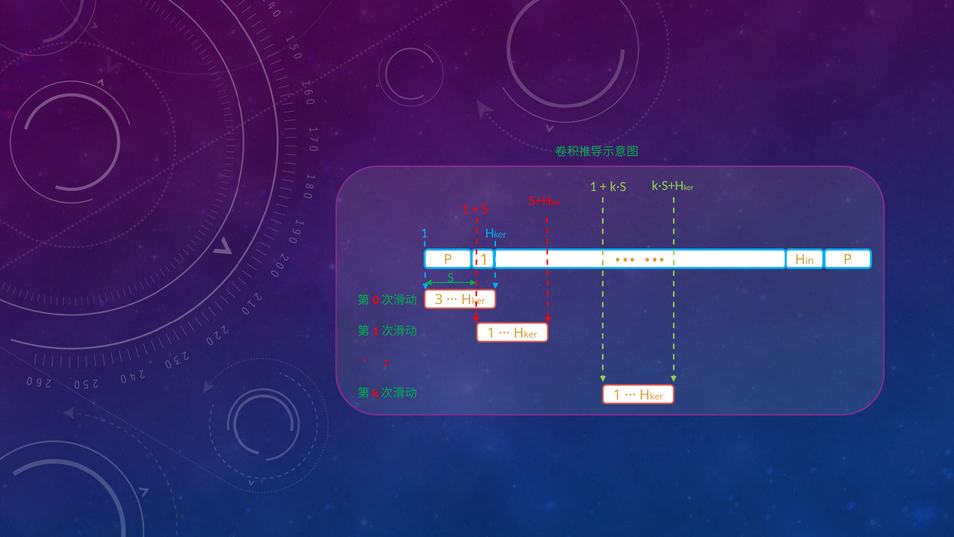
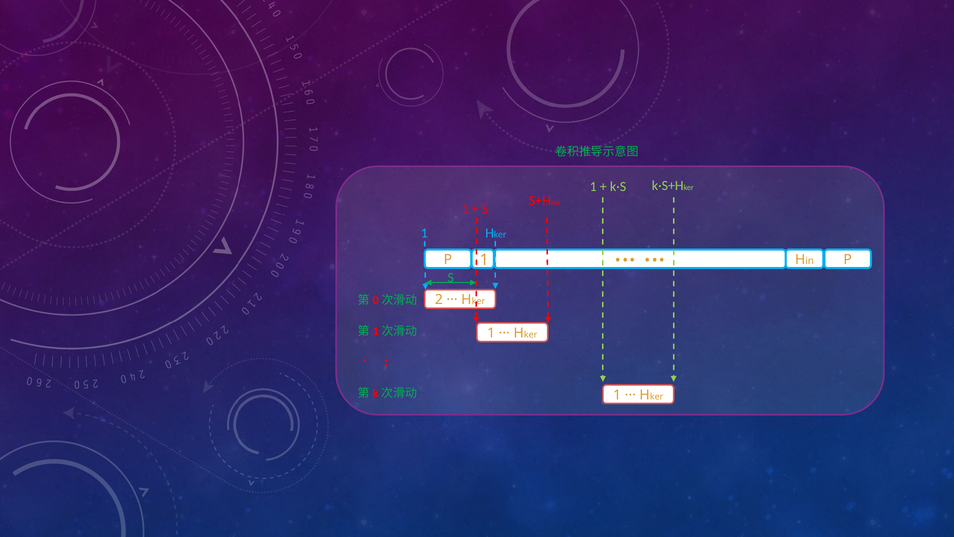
3: 3 -> 2 (439, 300)
